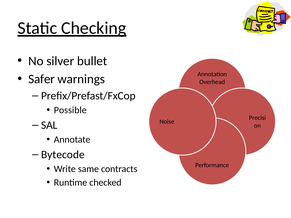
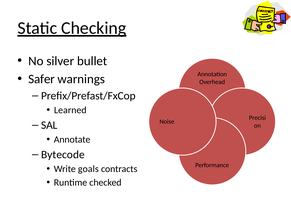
Possible: Possible -> Learned (70, 110)
same: same -> goals (88, 169)
